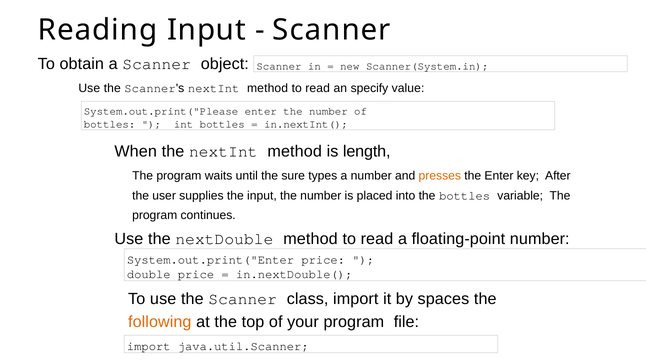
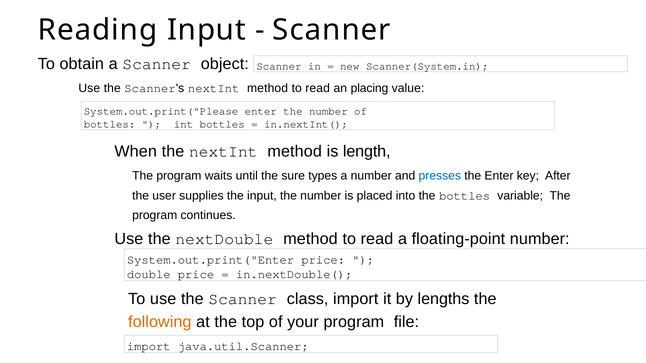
specify: specify -> placing (370, 89)
presses colour: orange -> blue (440, 176)
spaces: spaces -> lengths (443, 299)
